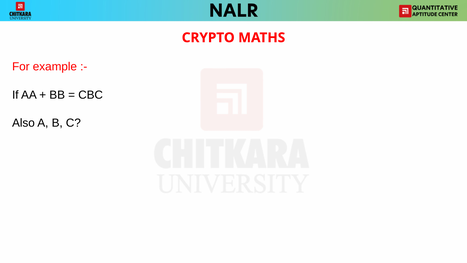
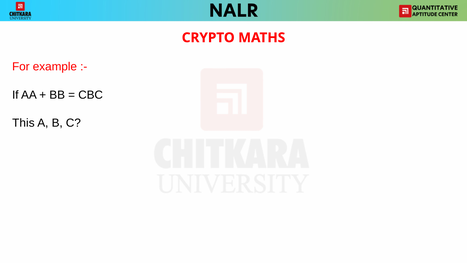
Also: Also -> This (23, 123)
